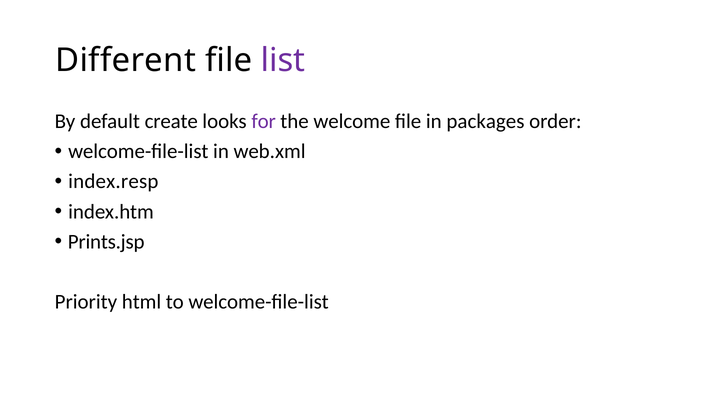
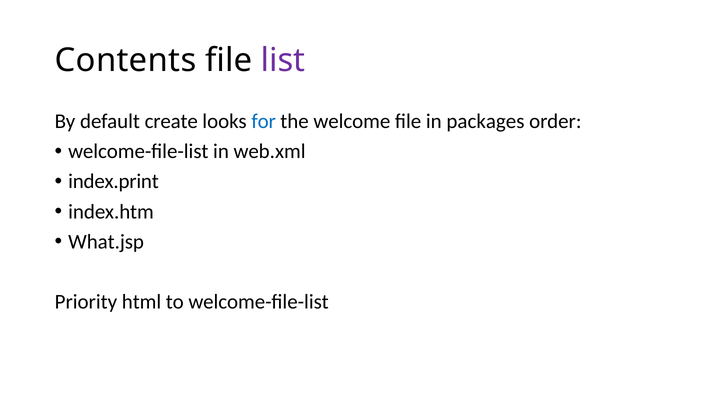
Different: Different -> Contents (126, 60)
for colour: purple -> blue (264, 121)
index.resp: index.resp -> index.print (113, 181)
Prints.jsp: Prints.jsp -> What.jsp (106, 242)
